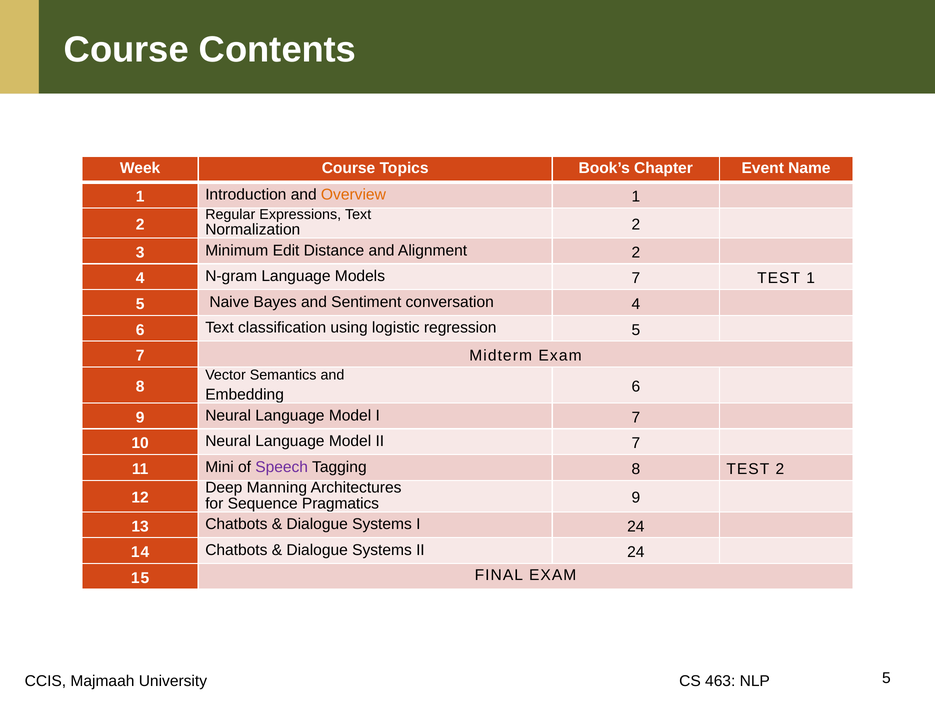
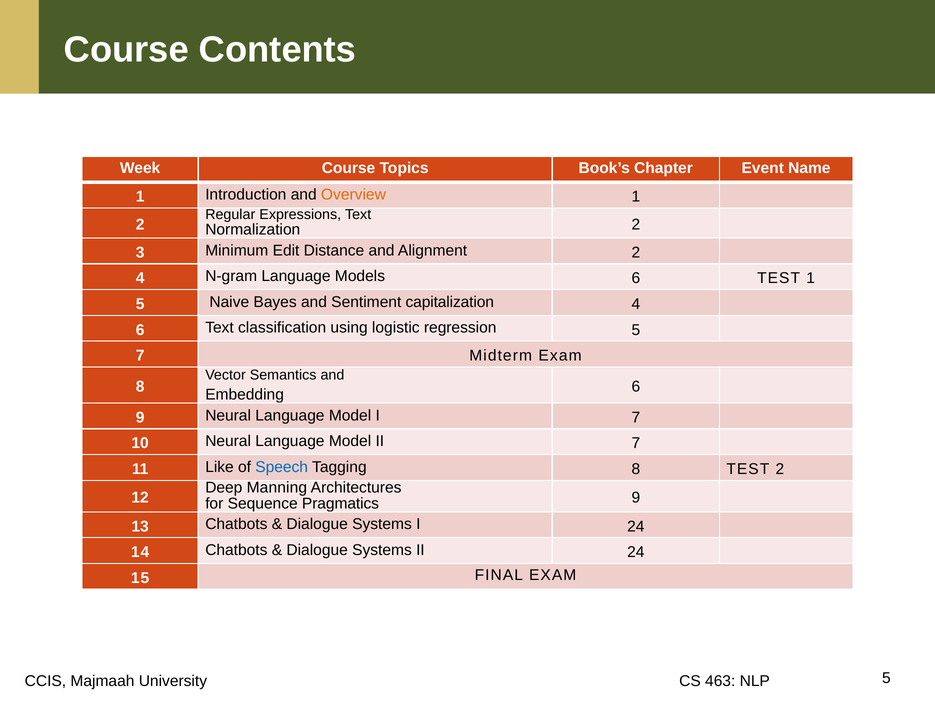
Models 7: 7 -> 6 (636, 278)
conversation: conversation -> capitalization (450, 302)
Mini: Mini -> Like (219, 467)
Speech colour: purple -> blue (282, 467)
